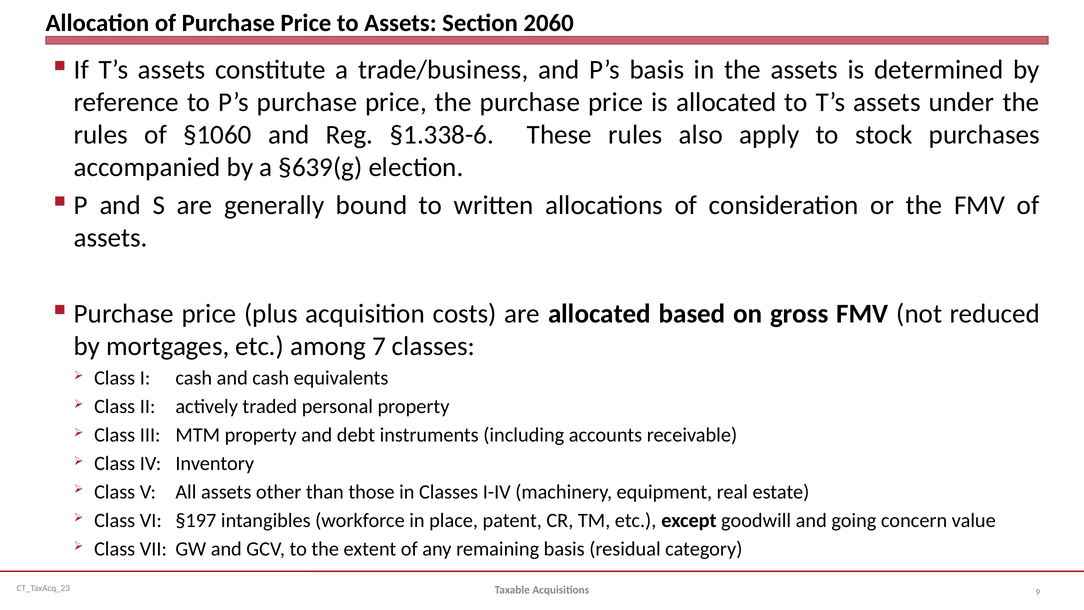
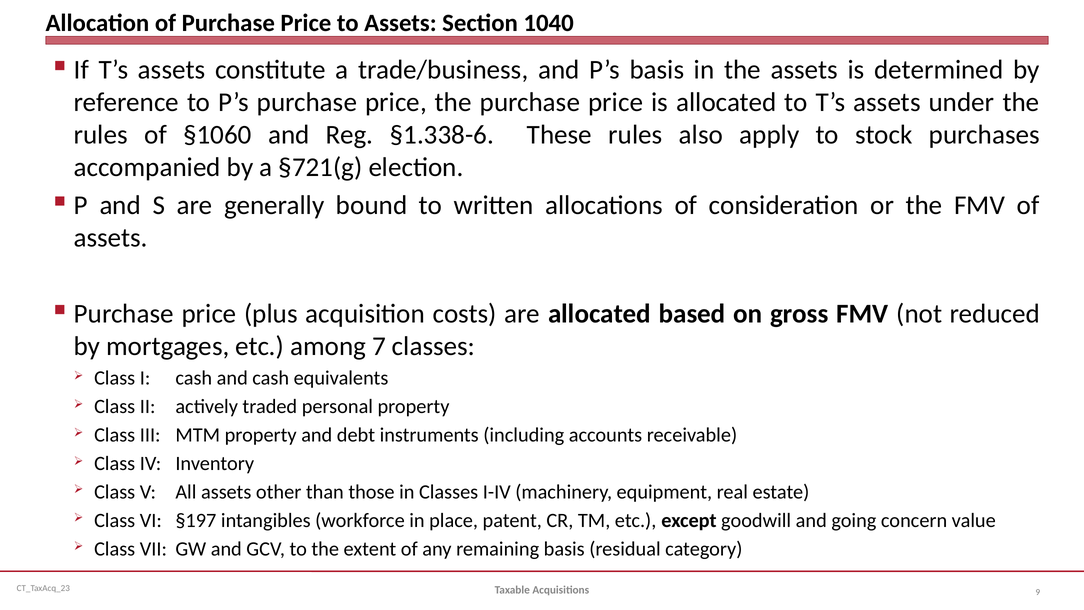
2060: 2060 -> 1040 (549, 23)
§639(g: §639(g -> §721(g (320, 167)
